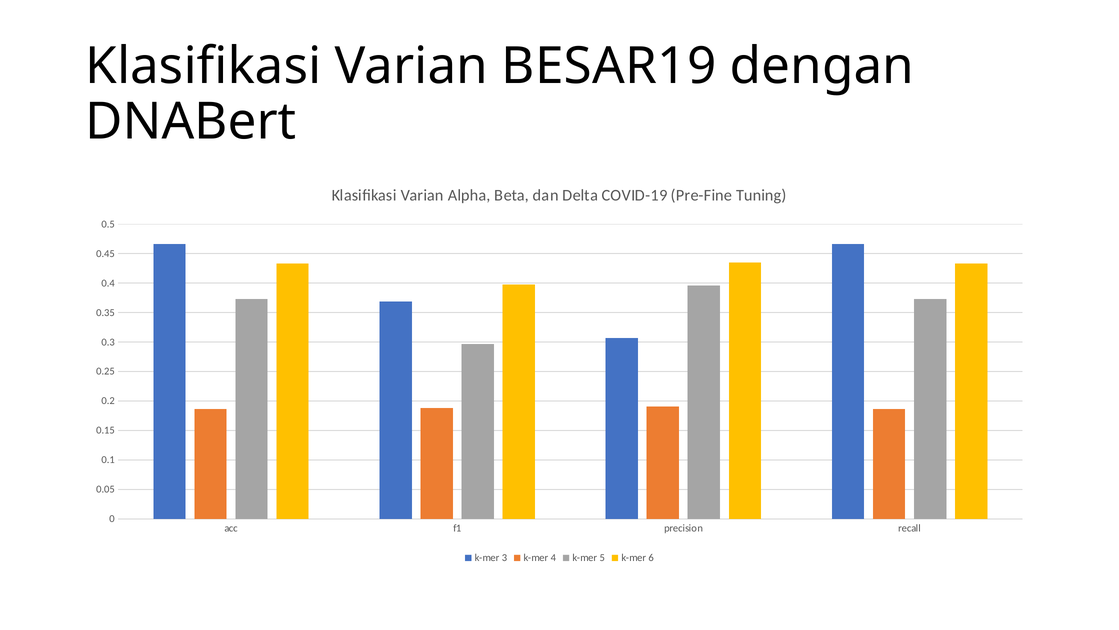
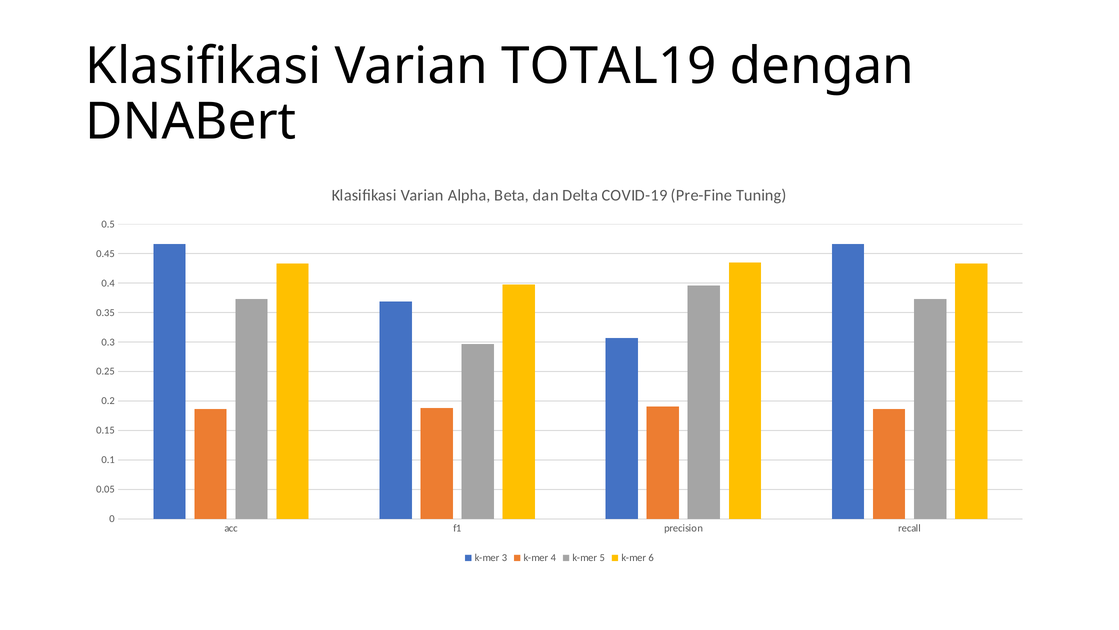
BESAR19: BESAR19 -> TOTAL19 (609, 66)
